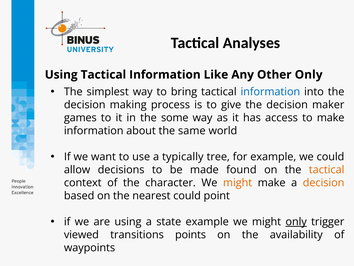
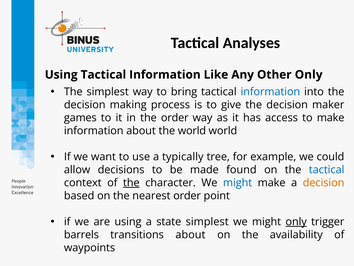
the some: some -> order (175, 118)
the same: same -> world (192, 131)
tactical colour: orange -> blue (327, 169)
the underline: none -> present (131, 182)
might colour: orange -> blue (238, 182)
nearest could: could -> order (187, 195)
state example: example -> simplest (207, 221)
viewed: viewed -> barrels (81, 234)
transitions points: points -> about (190, 234)
